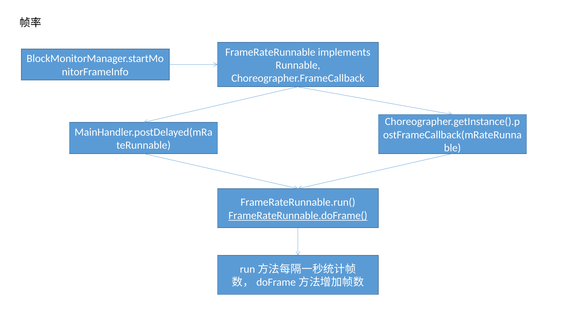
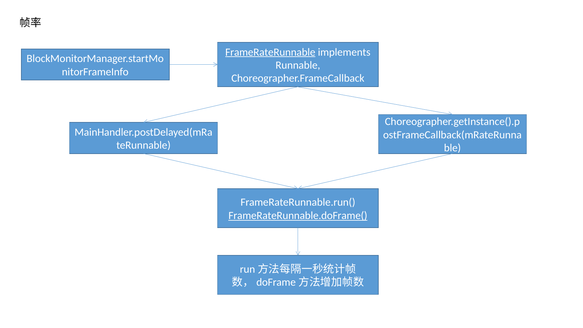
FrameRateRunnable underline: none -> present (270, 52)
